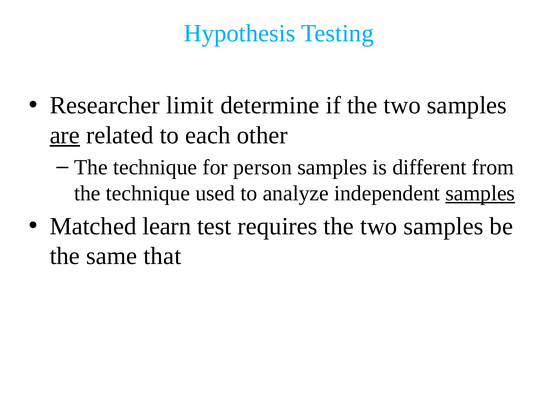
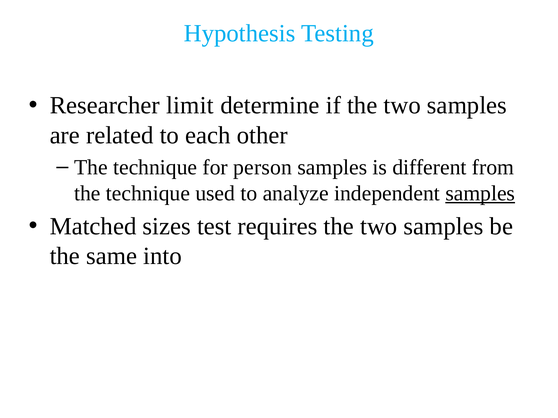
are underline: present -> none (65, 135)
learn: learn -> sizes (167, 227)
that: that -> into (163, 256)
